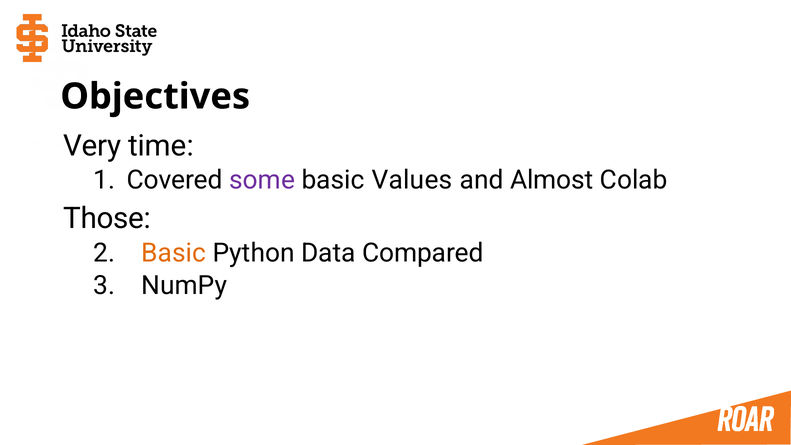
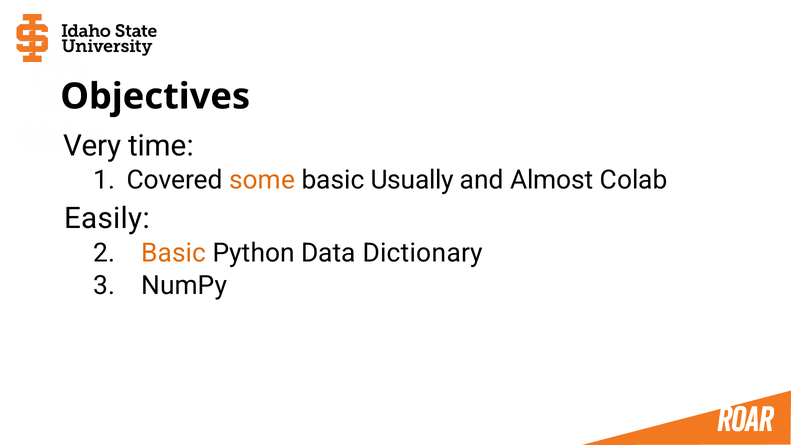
some colour: purple -> orange (262, 180)
Values: Values -> Usually (412, 180)
Those: Those -> Easily (107, 219)
Compared: Compared -> Dictionary (423, 253)
